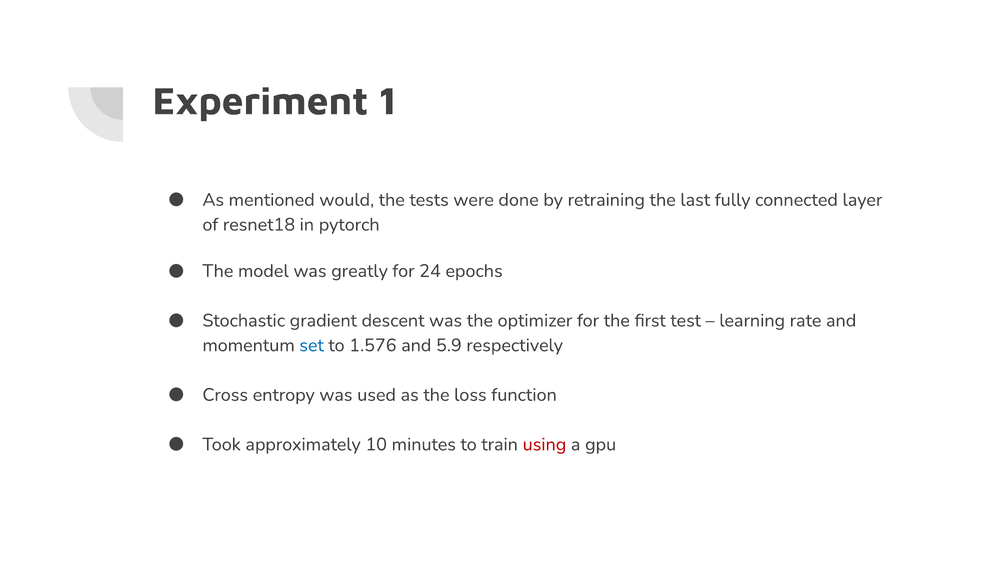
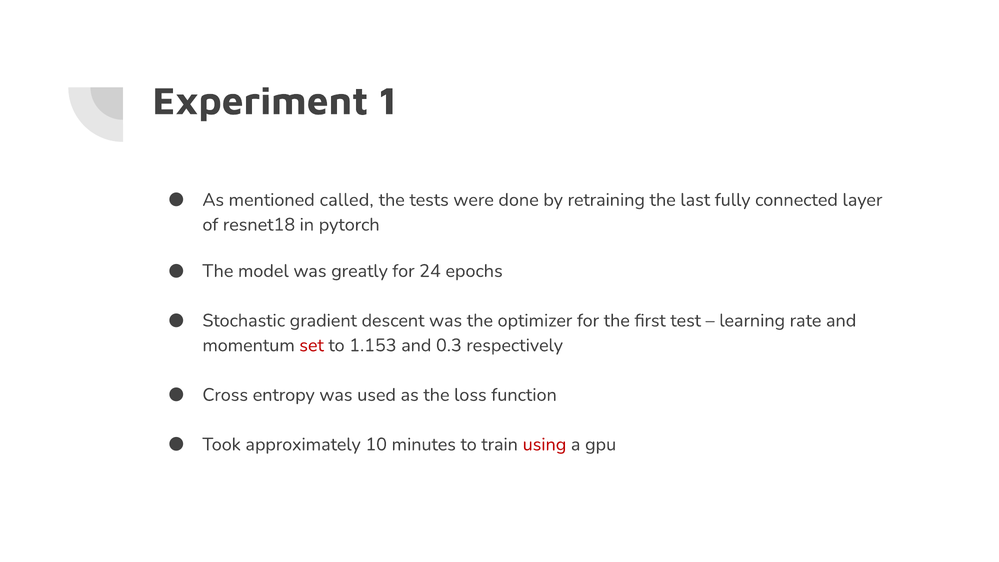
would: would -> called (347, 200)
set colour: blue -> red (312, 345)
1.576: 1.576 -> 1.153 (373, 345)
5.9: 5.9 -> 0.3 (449, 345)
